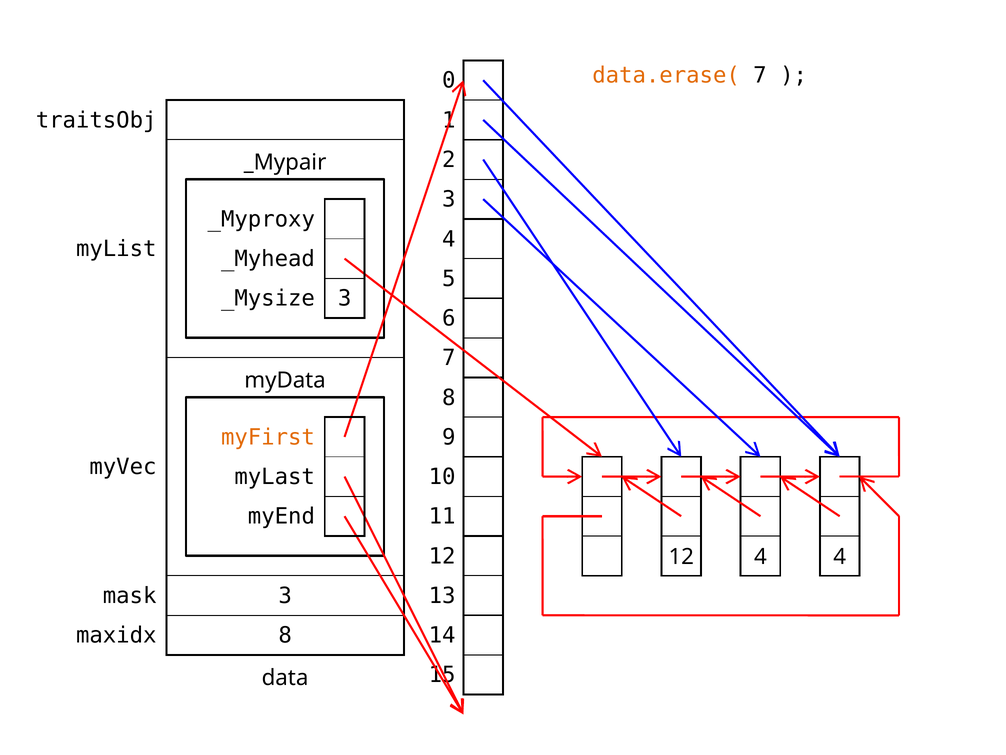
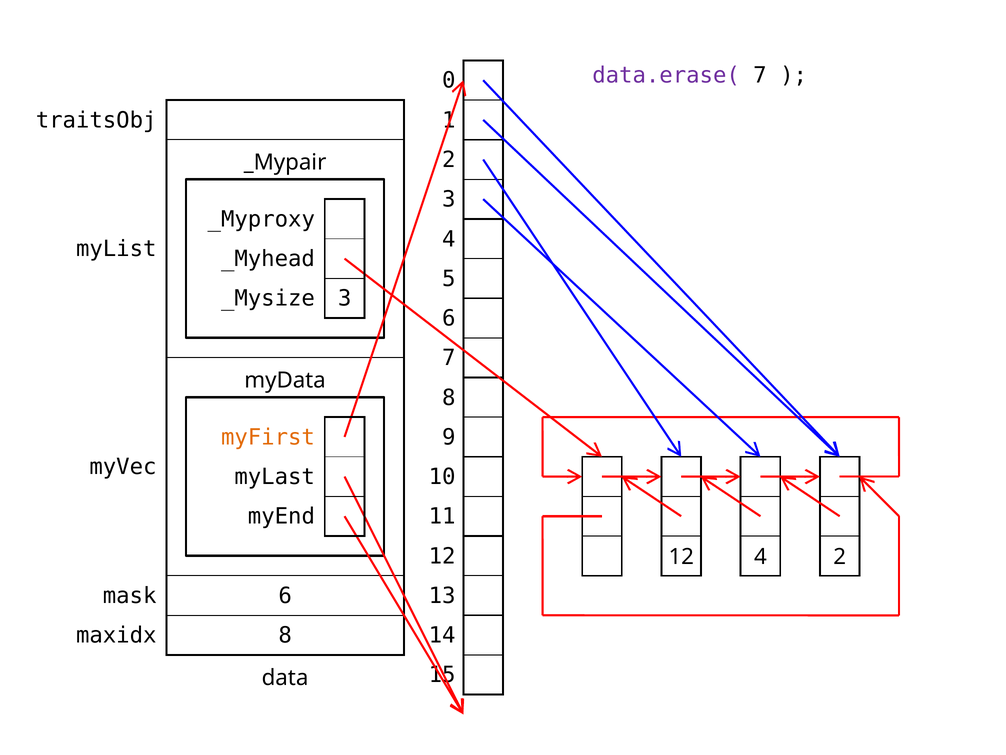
data.erase( colour: orange -> purple (666, 75)
12 4: 4 -> 2 (840, 557)
mask 3: 3 -> 6 (285, 595)
